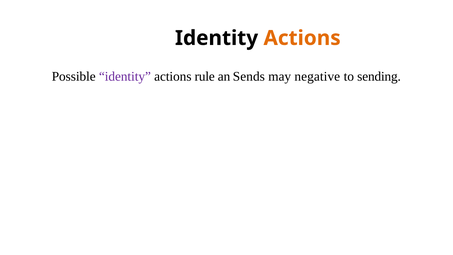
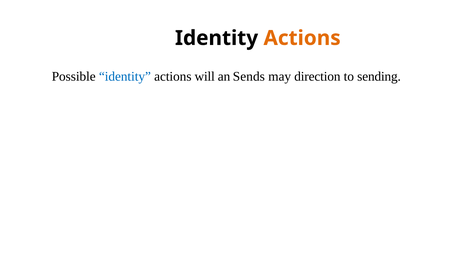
identity colour: purple -> blue (125, 77)
rule: rule -> will (205, 77)
negative: negative -> direction (317, 77)
